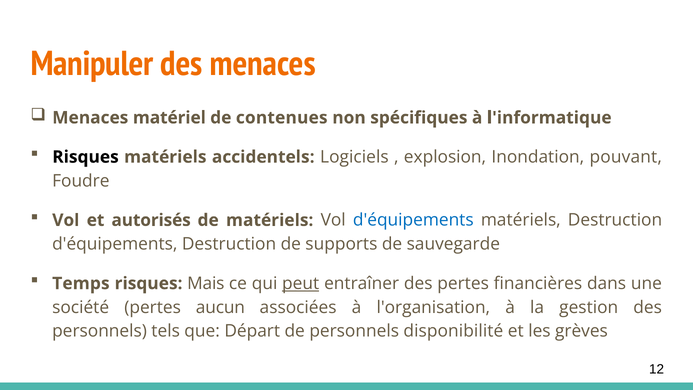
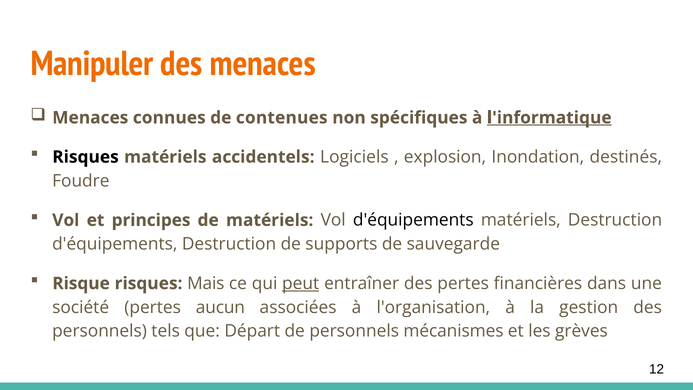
matériel: matériel -> connues (169, 118)
l'informatique underline: none -> present (549, 118)
pouvant: pouvant -> destinés (626, 157)
autorisés: autorisés -> principes (151, 220)
d'équipements colour: blue -> black (413, 220)
Temps: Temps -> Risque (81, 283)
disponibilité: disponibilité -> mécanismes (453, 331)
